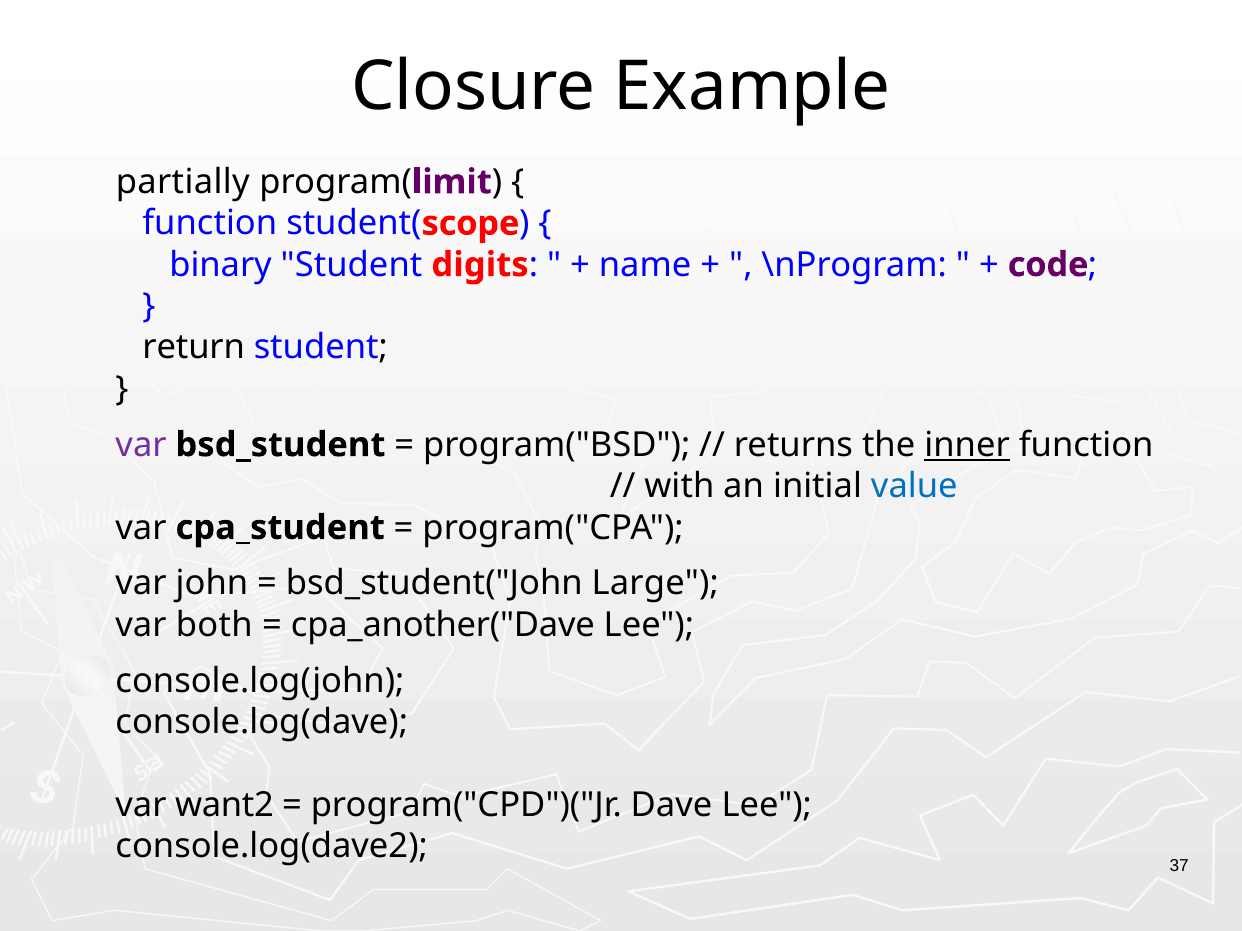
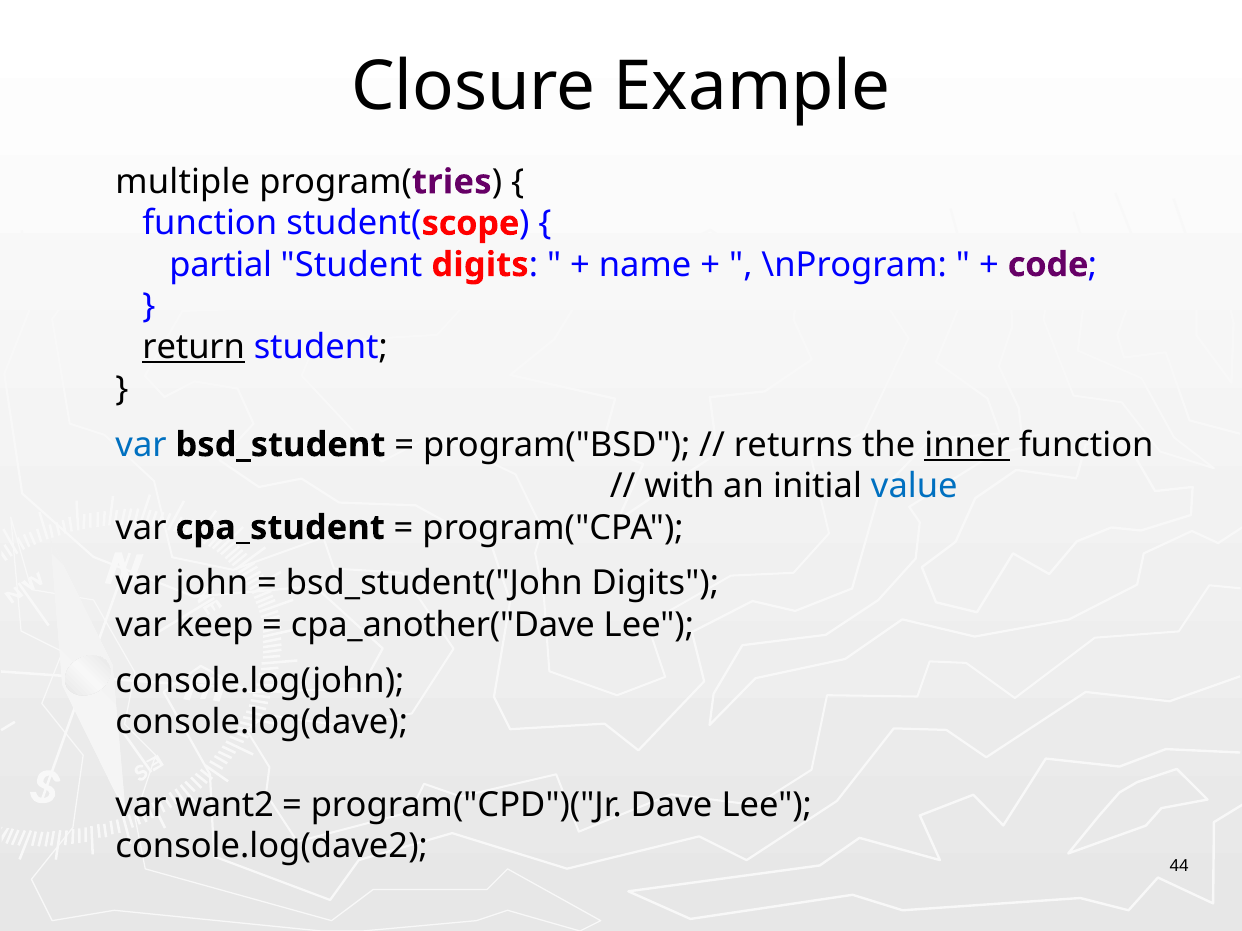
partially: partially -> multiple (183, 182)
limit: limit -> tries (452, 182)
binary: binary -> partial (221, 265)
return underline: none -> present (194, 348)
var colour: purple -> blue (141, 445)
bsd_student("John Large: Large -> Digits (655, 584)
both: both -> keep (215, 625)
37: 37 -> 44 (1179, 866)
